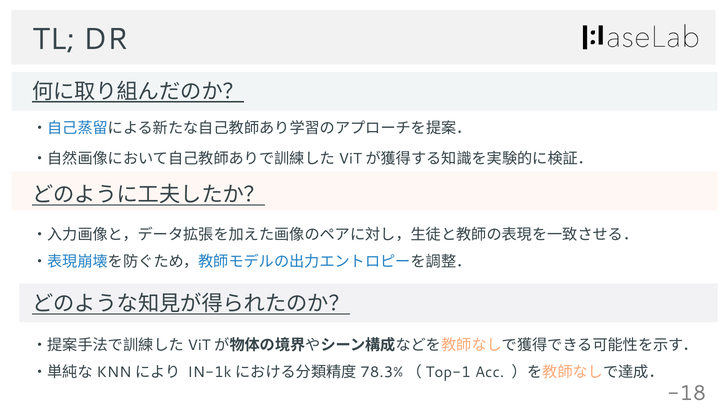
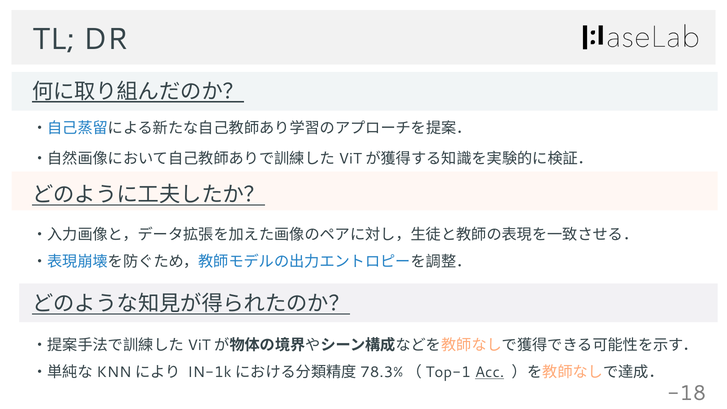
Acc underline: none -> present (490, 372)
